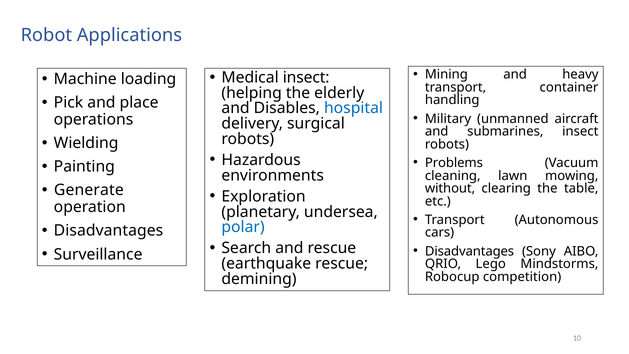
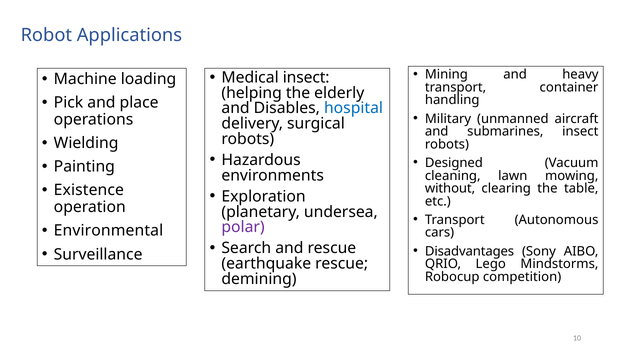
Problems: Problems -> Designed (454, 163)
Generate: Generate -> Existence (89, 190)
polar colour: blue -> purple (243, 227)
Disadvantages: Disadvantages -> Environmental (108, 231)
